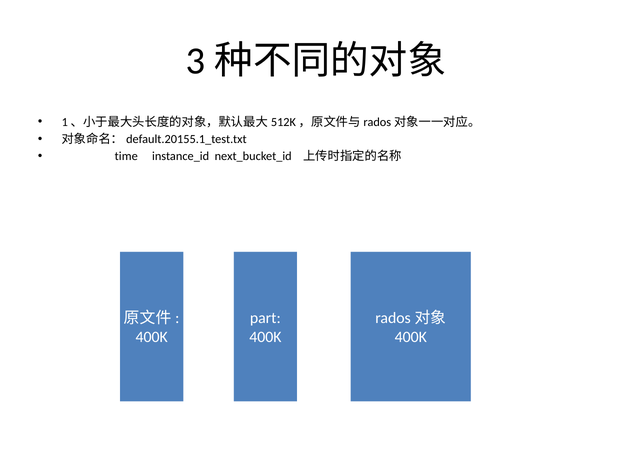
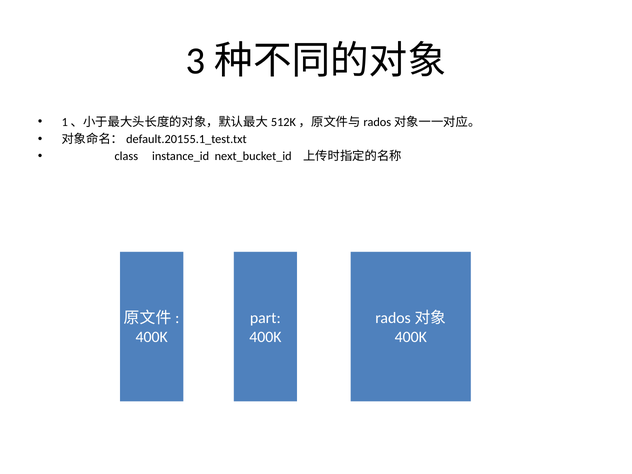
time: time -> class (126, 156)
